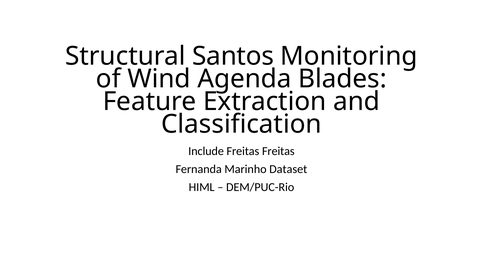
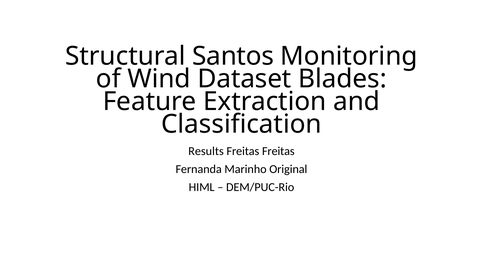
Agenda: Agenda -> Dataset (244, 79)
Include: Include -> Results (206, 151)
Dataset: Dataset -> Original (288, 169)
